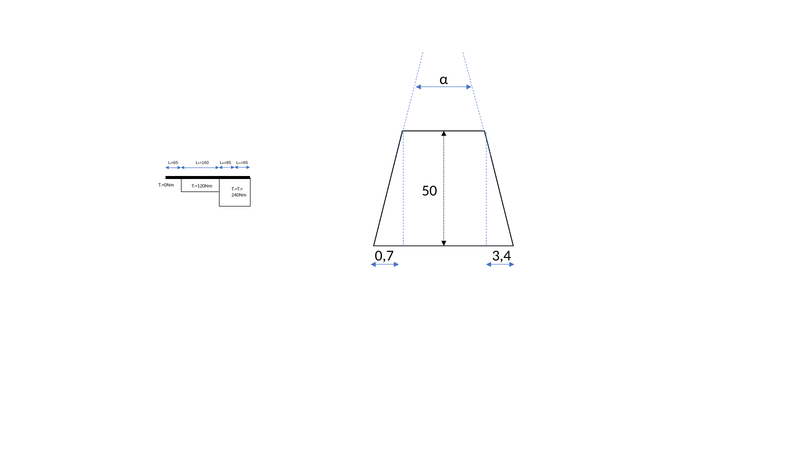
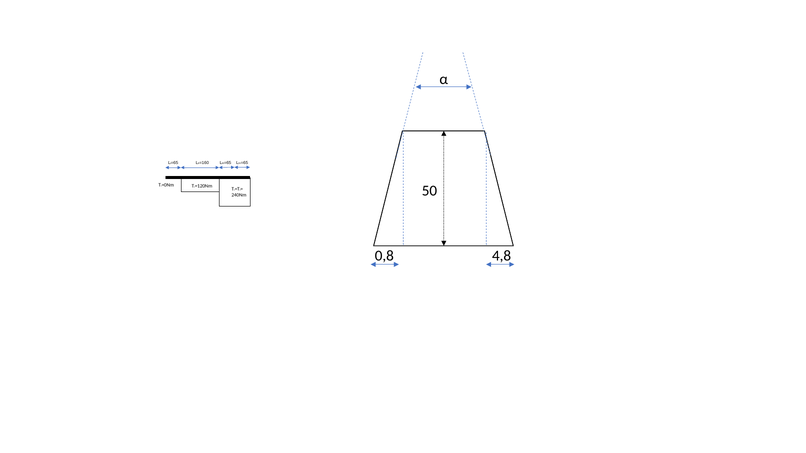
0,7: 0,7 -> 0,8 (384, 256)
3,4: 3,4 -> 4,8 (502, 256)
